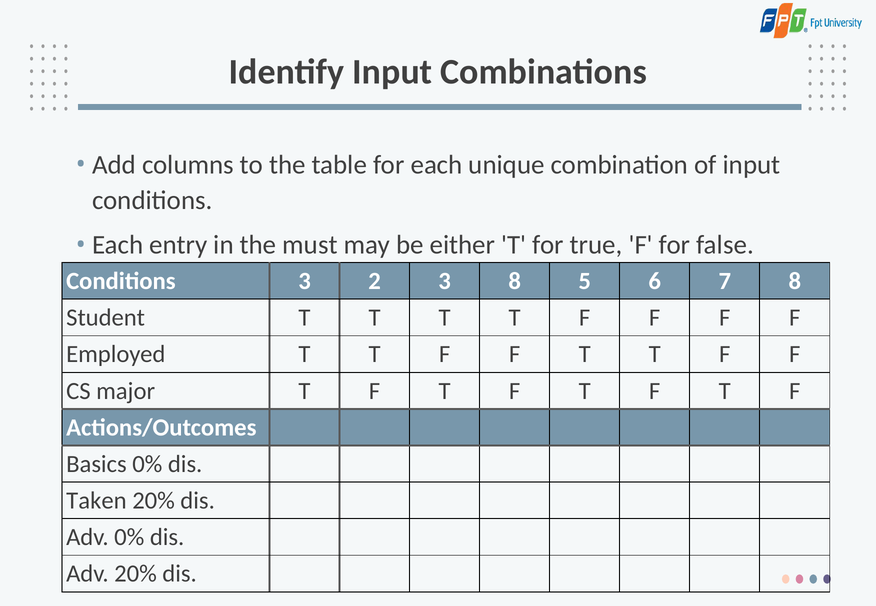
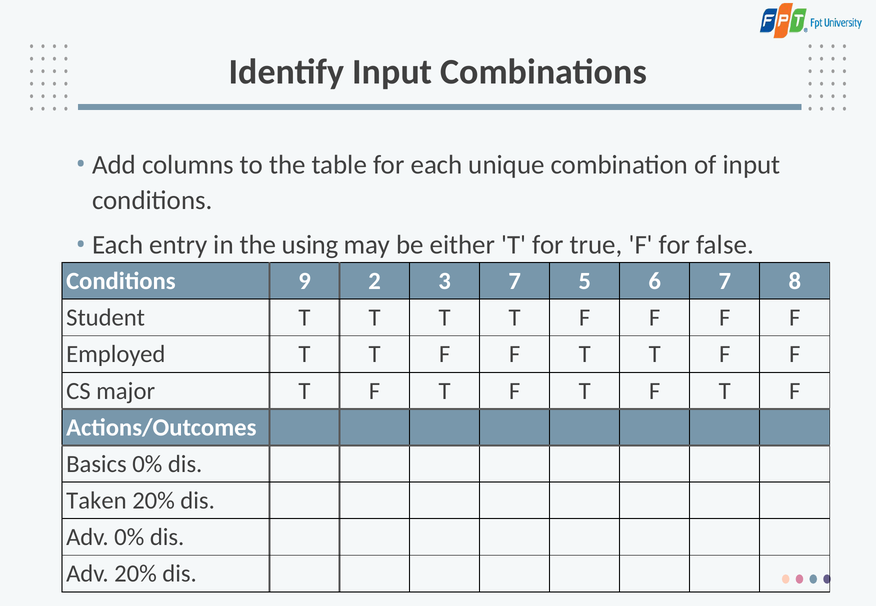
must: must -> using (310, 245)
Conditions 3: 3 -> 9 (305, 281)
3 8: 8 -> 7 (515, 281)
